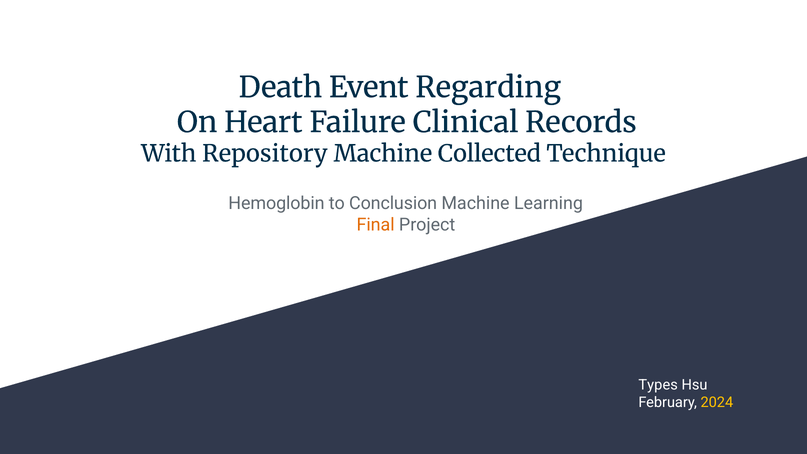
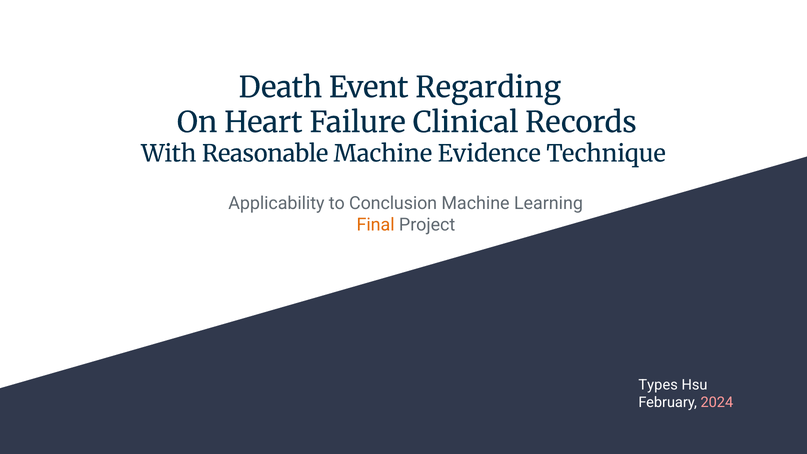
Repository: Repository -> Reasonable (265, 154)
Collected: Collected -> Evidence (489, 154)
Hemoglobin: Hemoglobin -> Applicability (276, 203)
2024 colour: yellow -> pink (717, 402)
